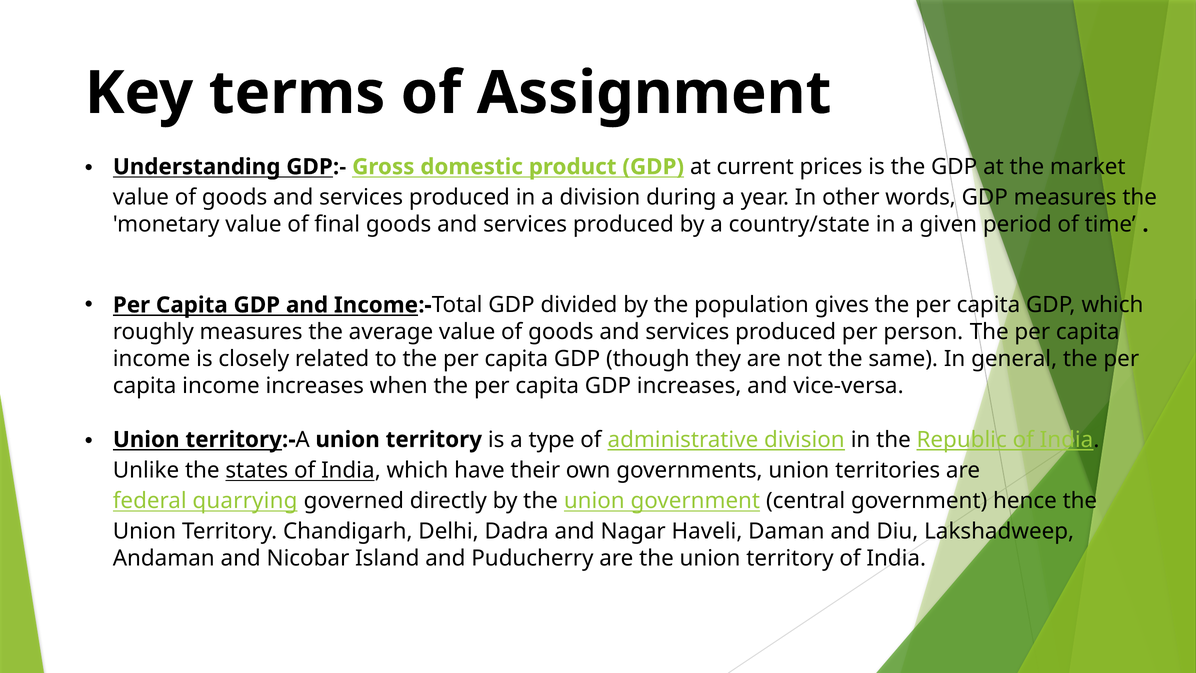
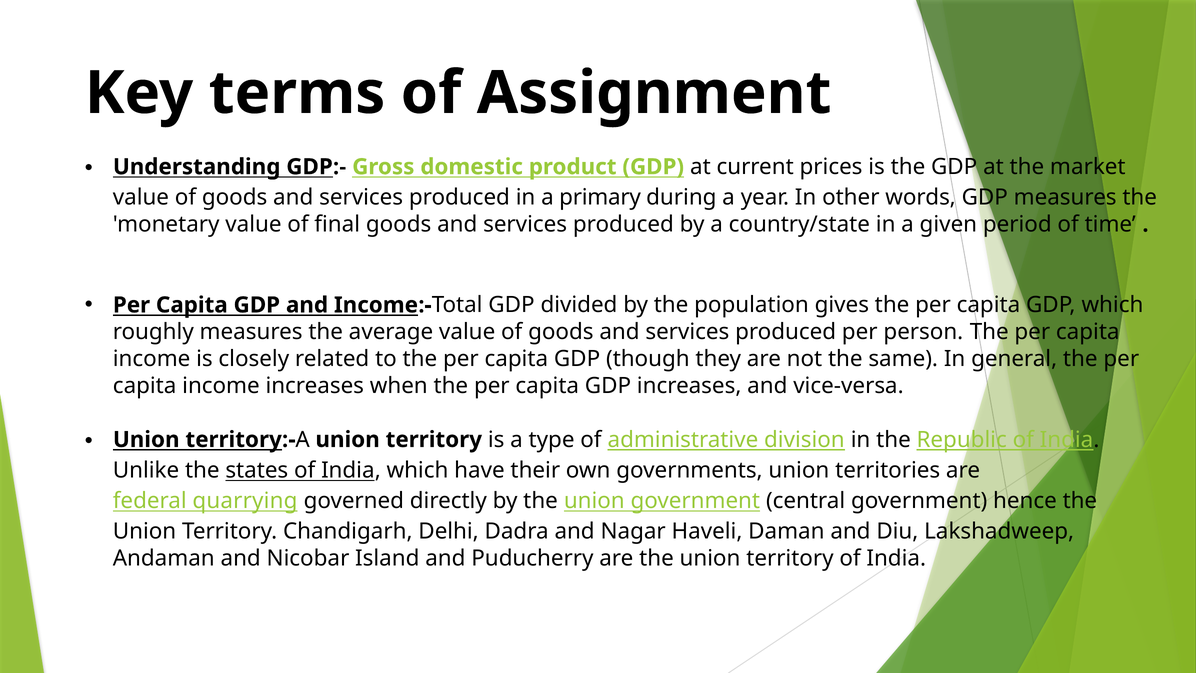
a division: division -> primary (600, 197)
